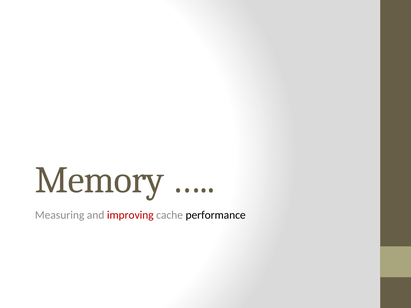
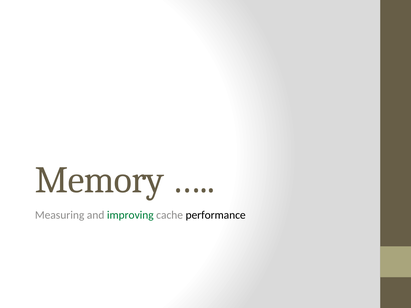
improving colour: red -> green (130, 215)
